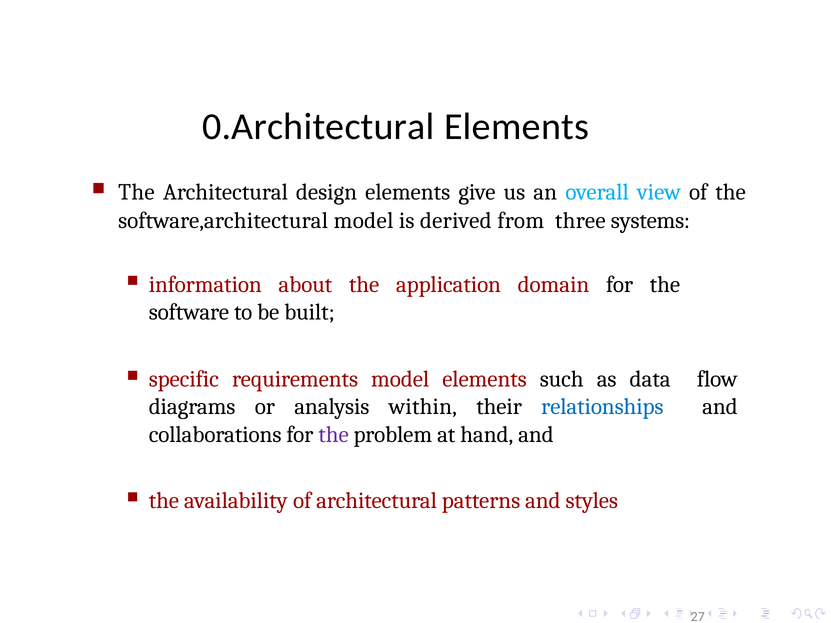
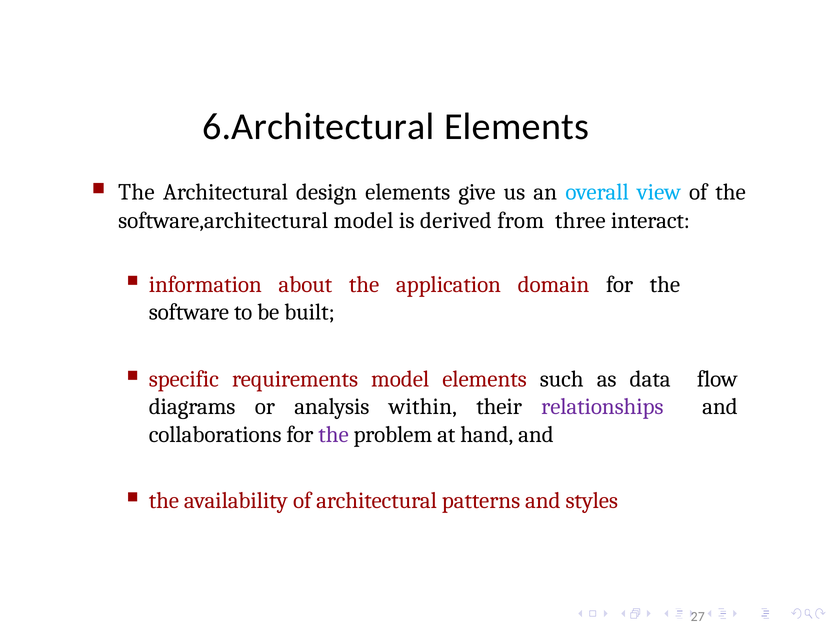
0.Architectural: 0.Architectural -> 6.Architectural (318, 127)
systems: systems -> interact (650, 221)
relationships colour: blue -> purple (602, 407)
